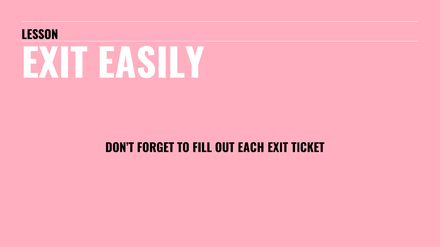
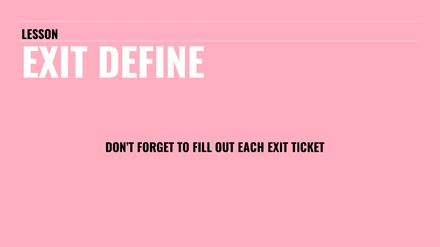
EASILY: EASILY -> DEFINE (151, 65)
